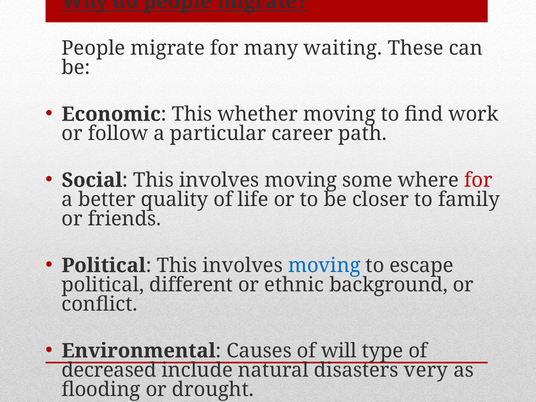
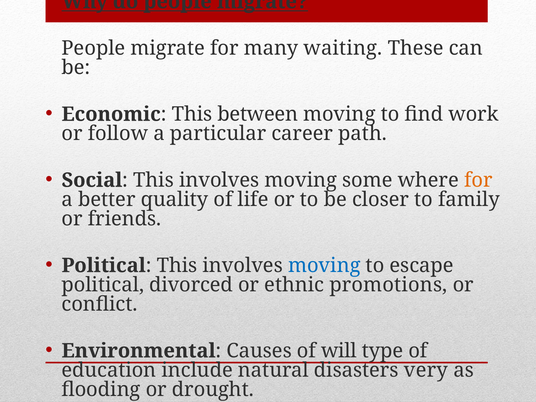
whether: whether -> between (258, 114)
for colour: red -> orange (478, 180)
different: different -> divorced (191, 285)
background: background -> promotions (388, 285)
decreased: decreased -> education (109, 370)
